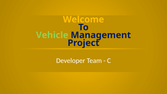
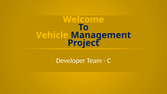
Vehicle colour: light green -> yellow (52, 35)
